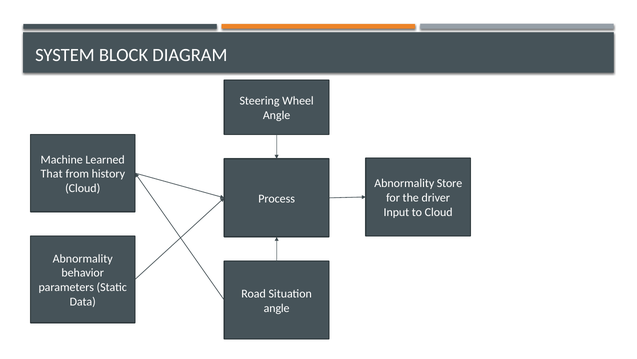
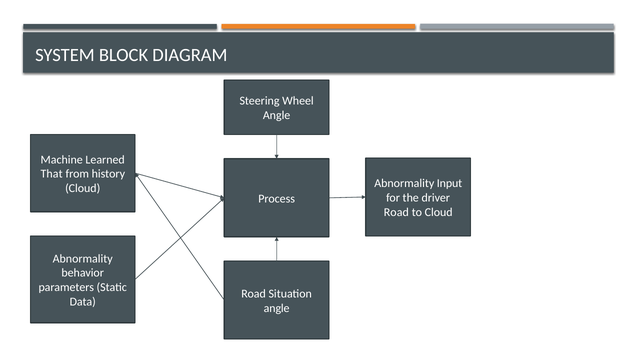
Store: Store -> Input (450, 183)
Input: Input -> Road (396, 212)
